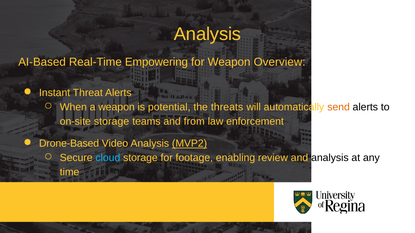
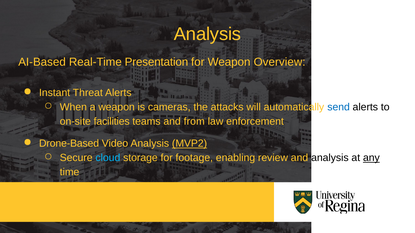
Empowering: Empowering -> Presentation (156, 62)
potential: potential -> cameras (169, 107)
threats: threats -> attacks (227, 107)
send colour: orange -> blue (339, 107)
on-site storage: storage -> facilities (112, 121)
any underline: none -> present (371, 158)
